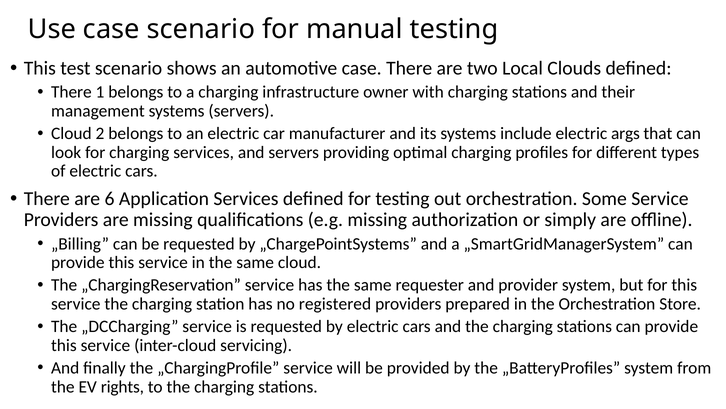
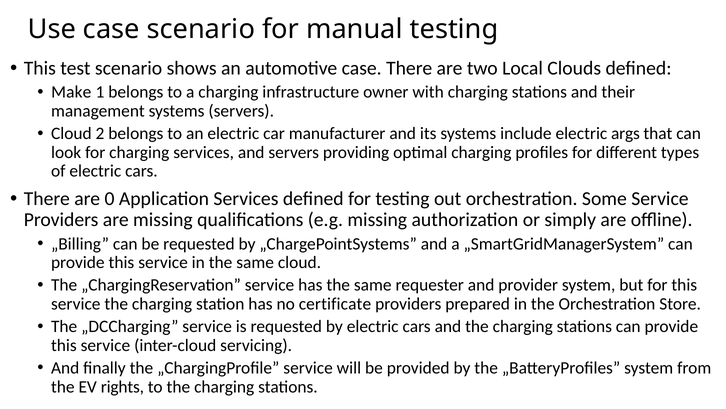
There: There -> Make (71, 92)
6: 6 -> 0 (110, 198)
registered: registered -> certificate (335, 304)
